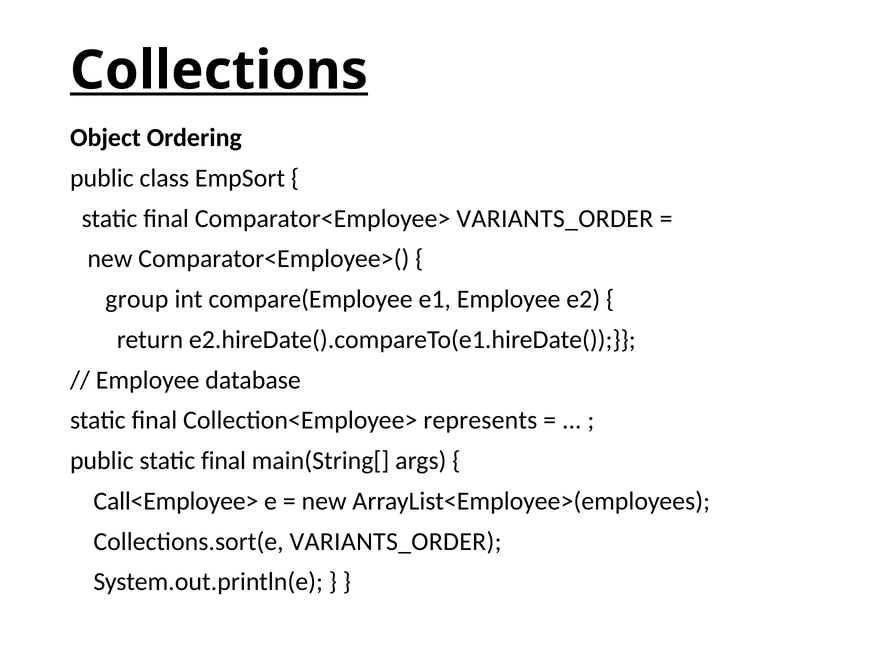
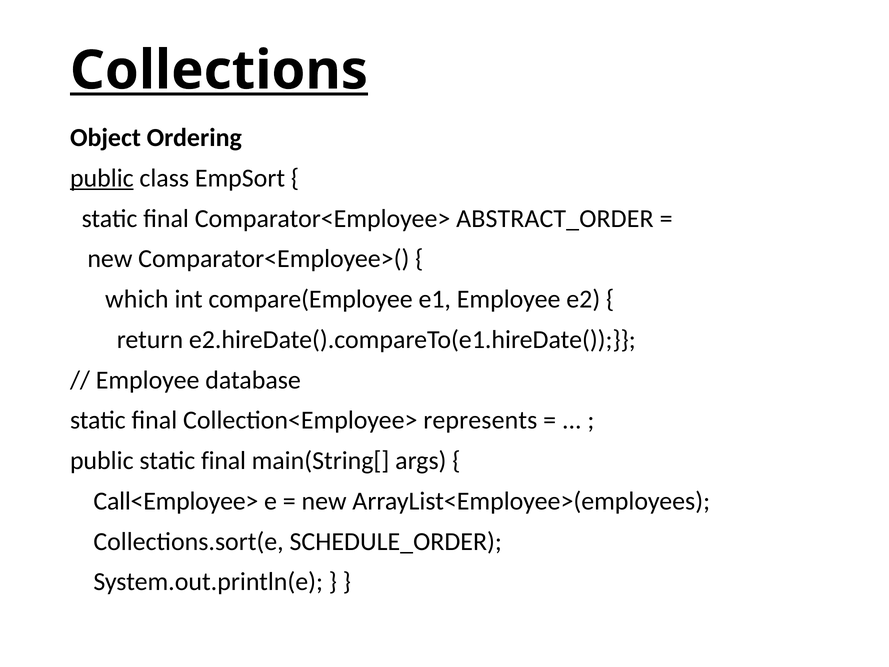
public underline: none -> present (102, 178)
Comparator<Employee> VARIANTS_ORDER: VARIANTS_ORDER -> ABSTRACT_ORDER (555, 218)
group: group -> which (137, 299)
Collections.sort(e VARIANTS_ORDER: VARIANTS_ORDER -> SCHEDULE_ORDER (396, 541)
